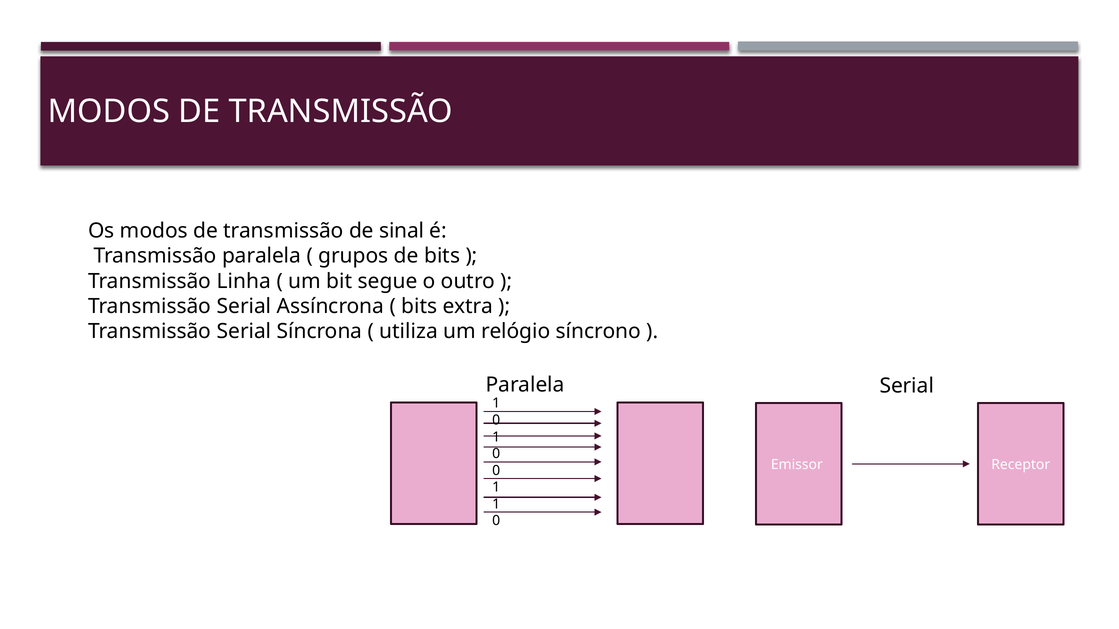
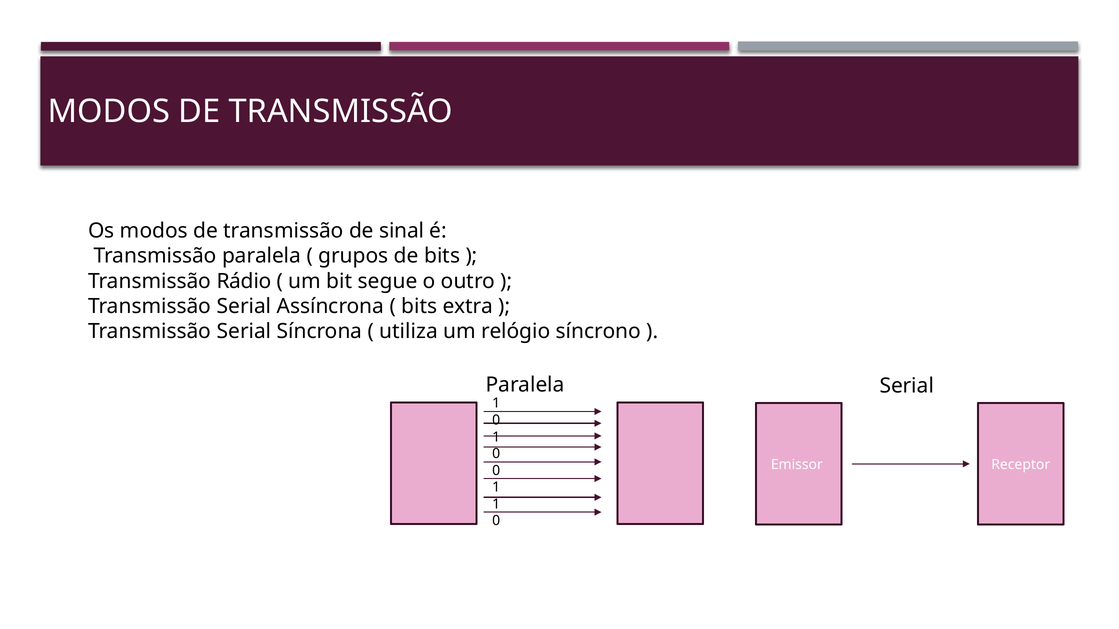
Linha: Linha -> Rádio (244, 281)
